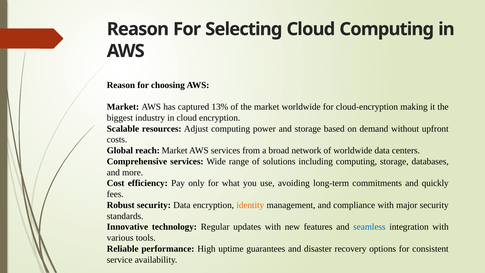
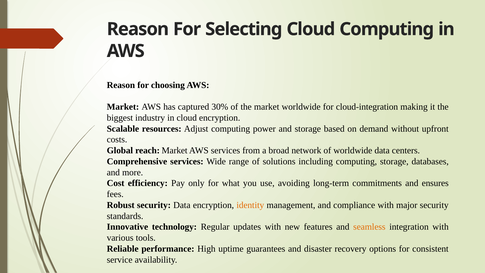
13%: 13% -> 30% (220, 107)
cloud-encryption: cloud-encryption -> cloud-integration (367, 107)
quickly: quickly -> ensures (435, 183)
seamless colour: blue -> orange (369, 227)
